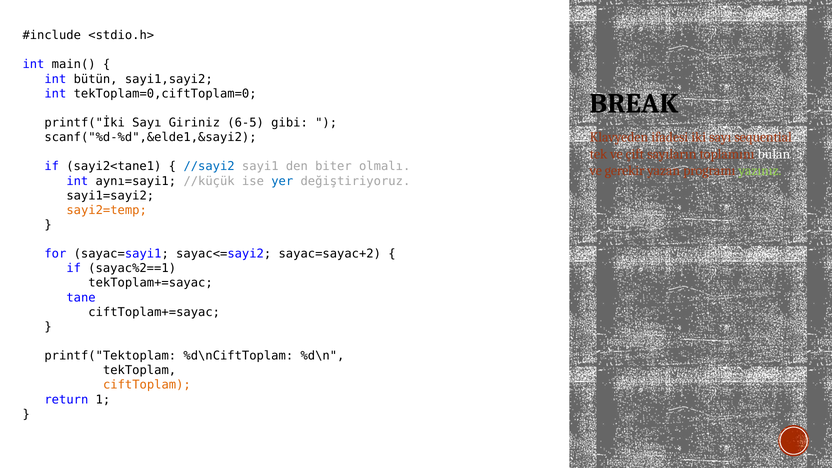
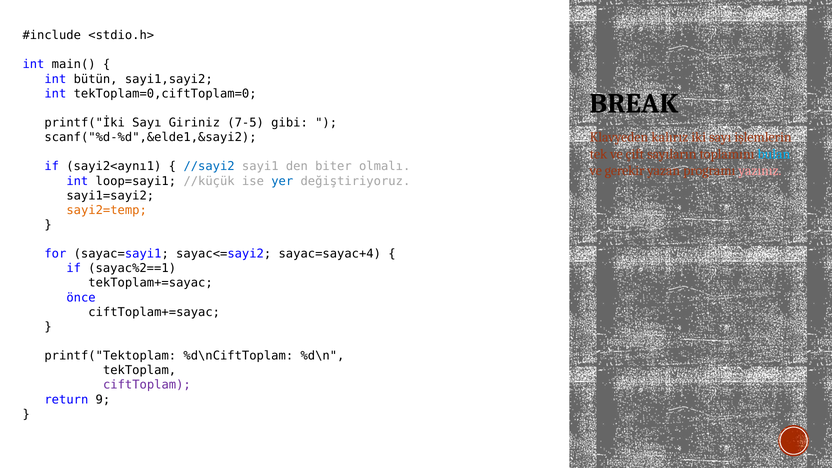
6-5: 6-5 -> 7-5 (246, 123)
ifadesi: ifadesi -> kalırız (670, 137)
sequential: sequential -> işlemlerin (763, 137)
bulan colour: white -> light blue (774, 154)
sayi2<tane1: sayi2<tane1 -> sayi2<aynı1 (114, 166)
yazınız colour: light green -> pink (760, 171)
aynı=sayi1: aynı=sayi1 -> loop=sayi1 (136, 181)
sayac=sayac+2: sayac=sayac+2 -> sayac=sayac+4 (330, 254)
tane: tane -> önce (81, 298)
ciftToplam colour: orange -> purple (147, 385)
1: 1 -> 9 (103, 400)
